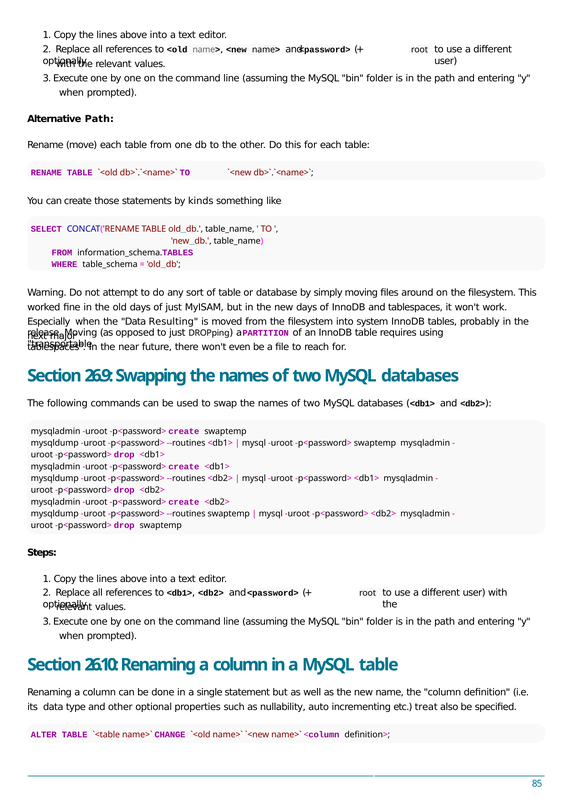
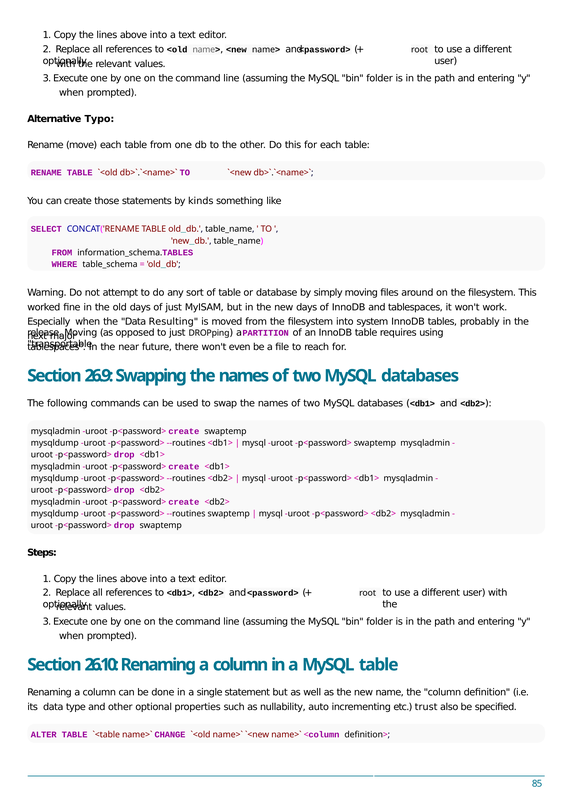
Alternative Path: Path -> Typo (99, 119)
treat: treat -> trust (426, 707)
